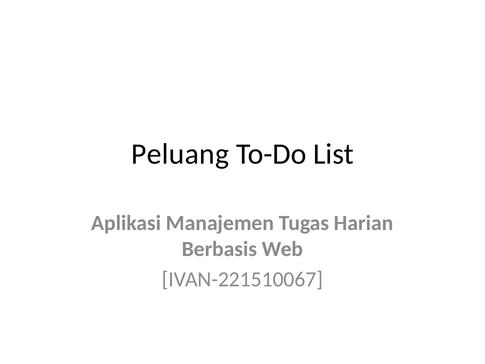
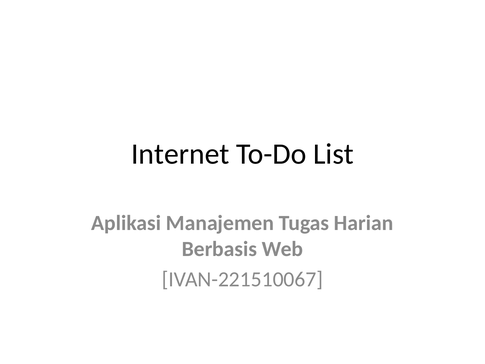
Peluang: Peluang -> Internet (180, 154)
